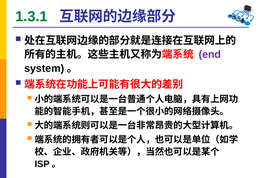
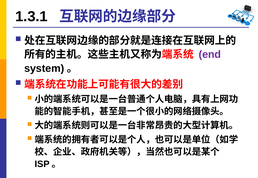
1.3.1 colour: green -> black (31, 17)
